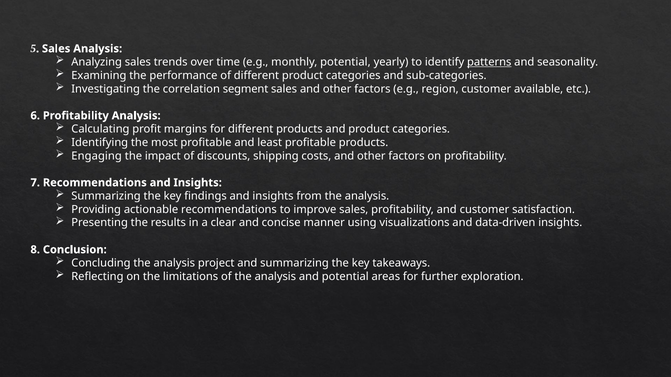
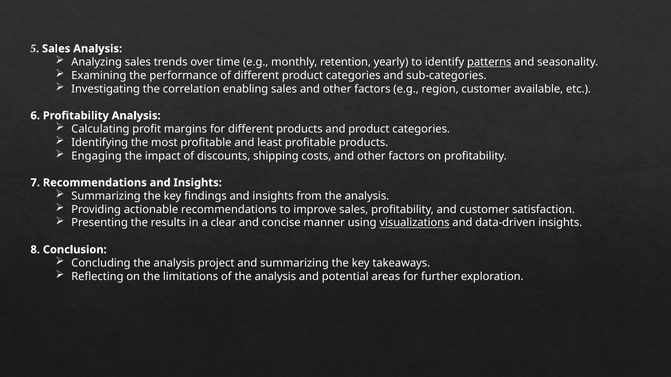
monthly potential: potential -> retention (346, 62)
segment: segment -> enabling (246, 89)
visualizations underline: none -> present (414, 223)
